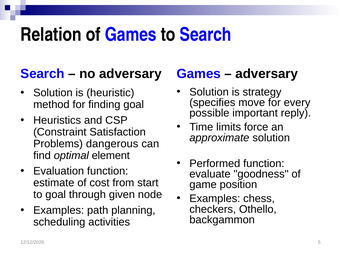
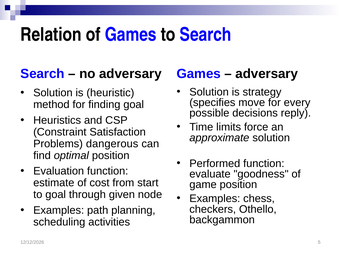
important: important -> decisions (255, 113)
optimal element: element -> position (111, 155)
